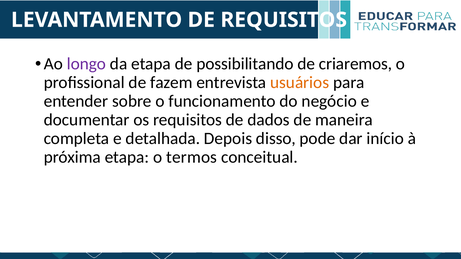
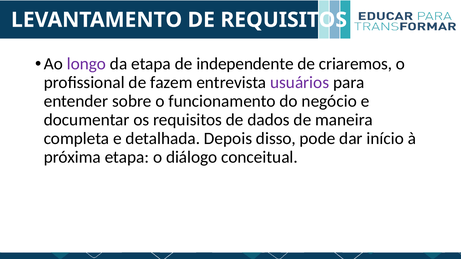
possibilitando: possibilitando -> independente (245, 64)
usuários colour: orange -> purple (300, 83)
termos: termos -> diálogo (192, 157)
